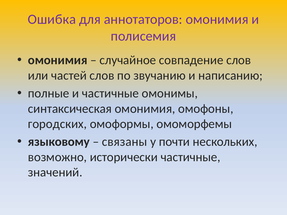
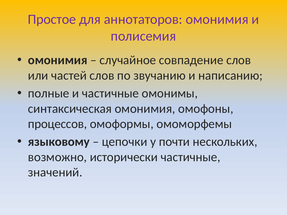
Ошибка: Ошибка -> Простое (52, 19)
городских: городских -> процессов (58, 124)
связаны: связаны -> цепочки (125, 142)
